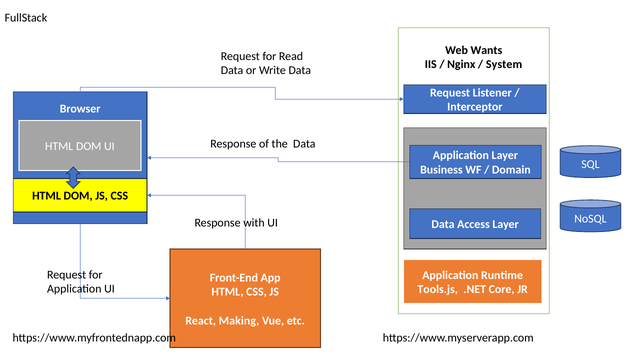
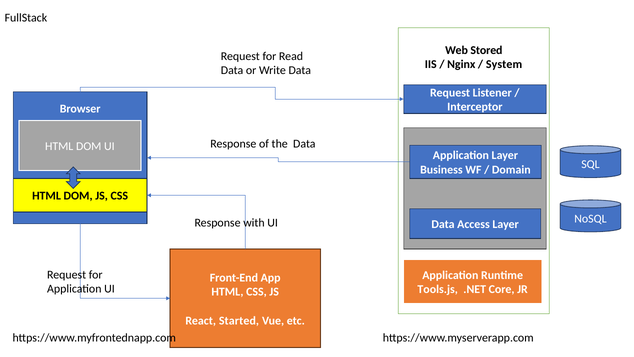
Wants: Wants -> Stored (486, 50)
Making: Making -> Started (239, 320)
